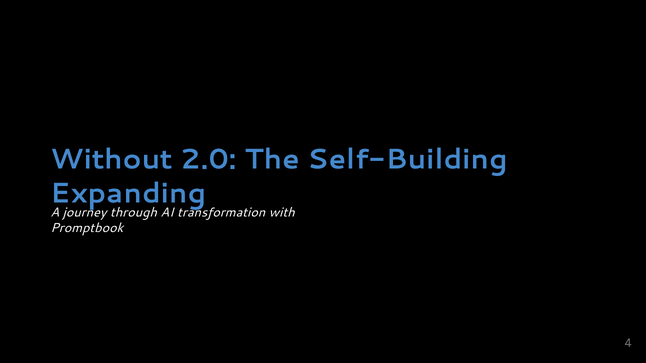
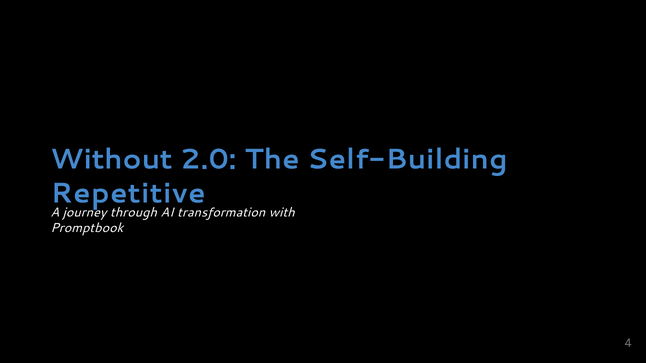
Expanding: Expanding -> Repetitive (128, 194)
